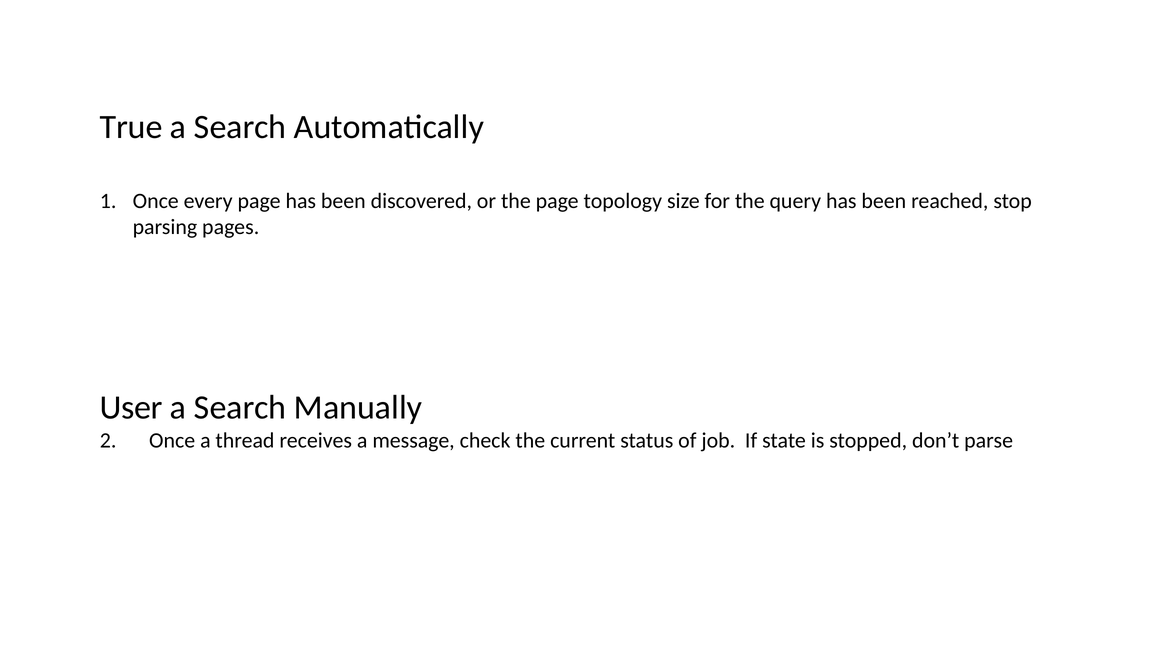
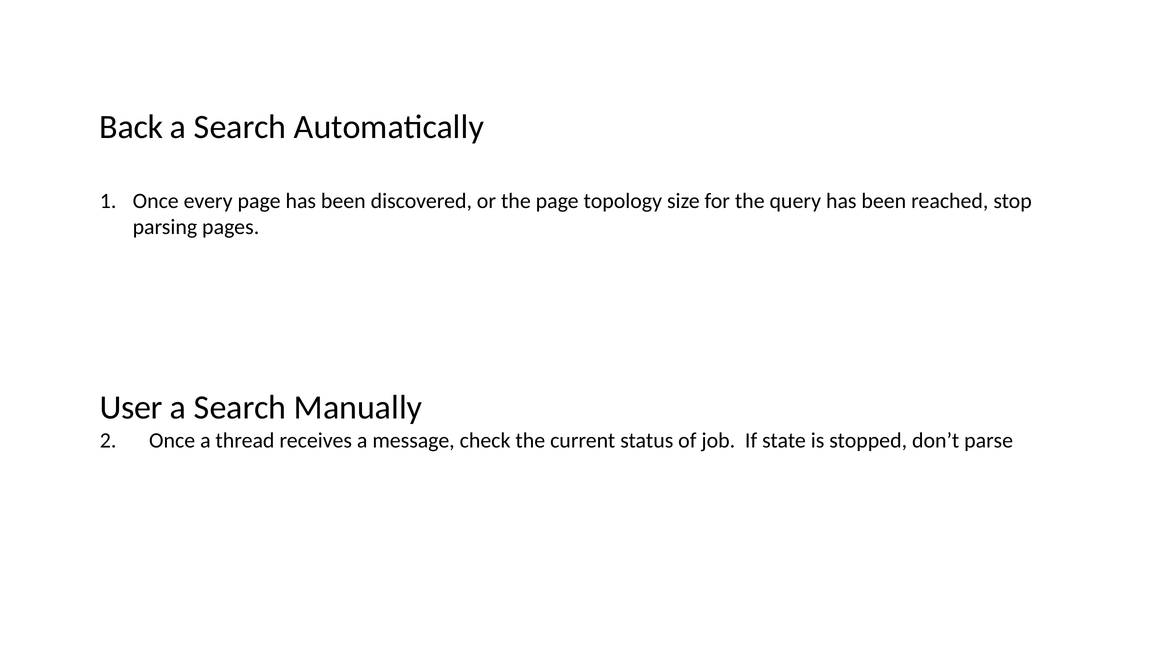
True: True -> Back (131, 127)
